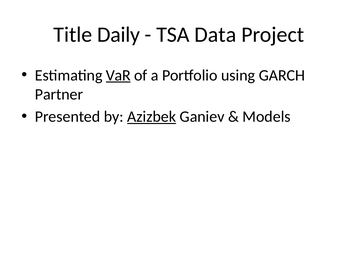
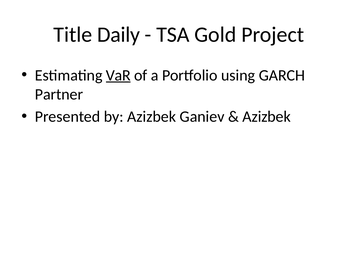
Data: Data -> Gold (215, 35)
Azizbek underline: present -> none (152, 116)
Models: Models -> Azizbek (267, 116)
